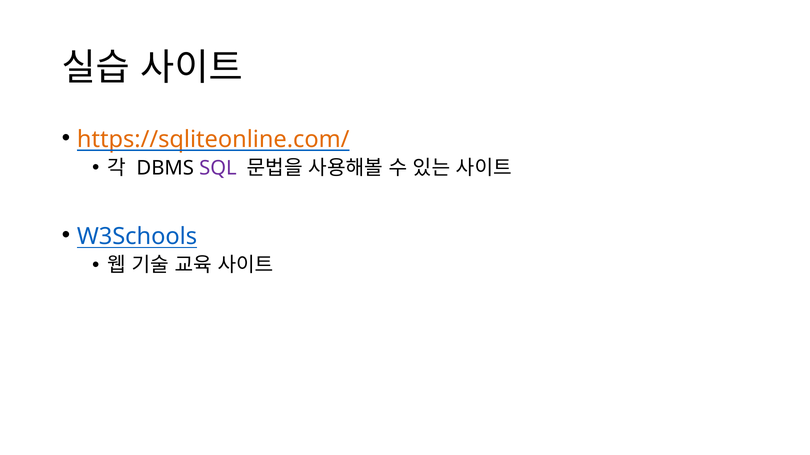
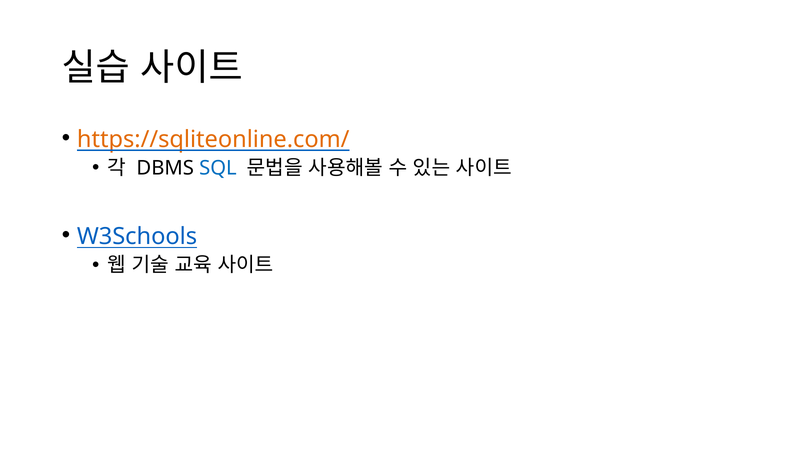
SQL colour: purple -> blue (218, 168)
